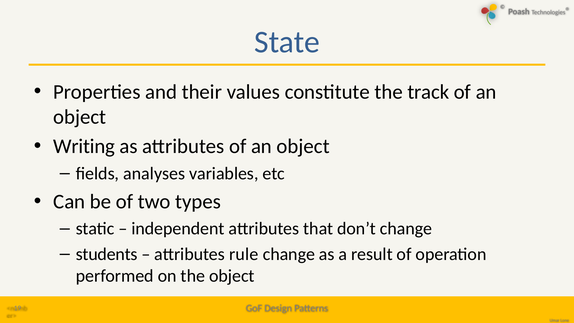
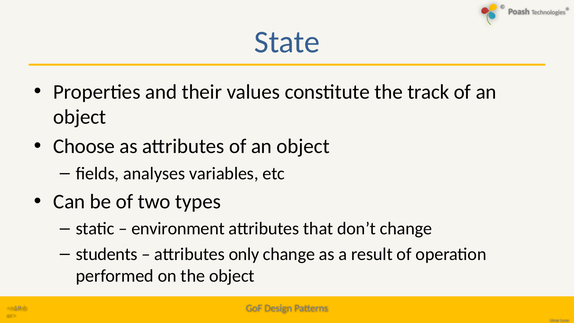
Writing: Writing -> Choose (84, 146)
independent: independent -> environment (178, 229)
rule: rule -> only (244, 254)
